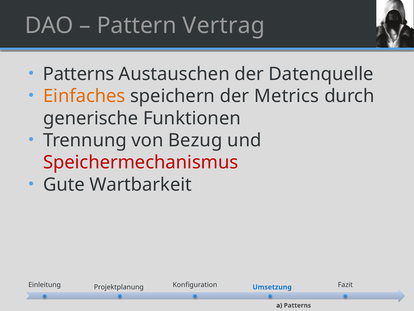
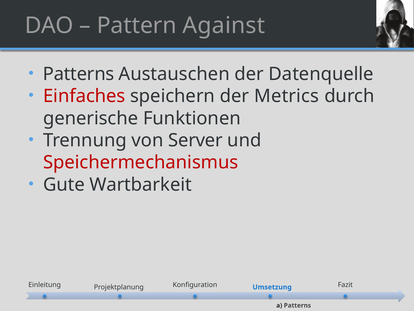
Vertrag: Vertrag -> Against (224, 25)
Einfaches colour: orange -> red (84, 96)
Bezug: Bezug -> Server (195, 140)
